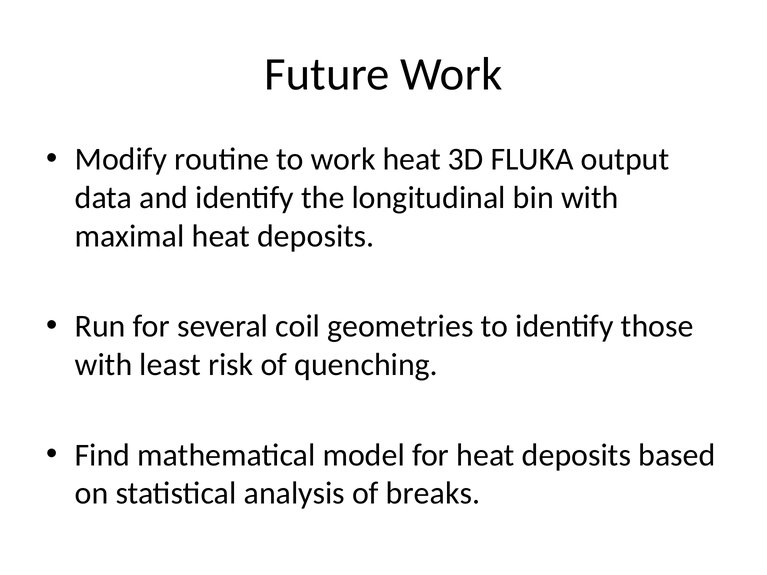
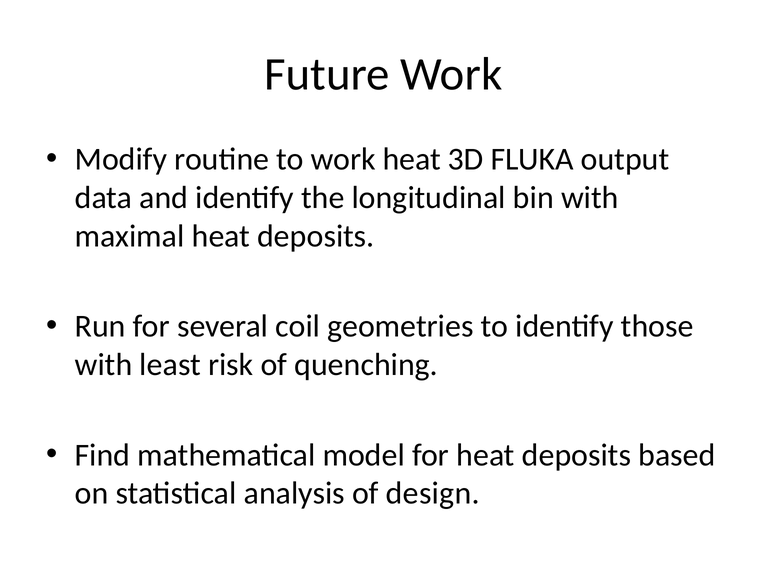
breaks: breaks -> design (433, 494)
